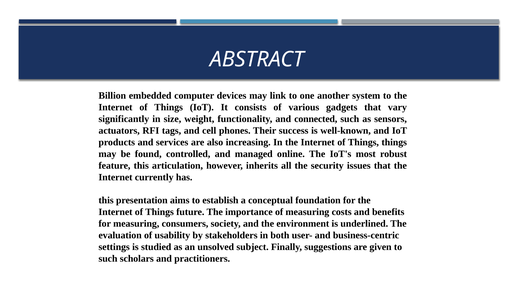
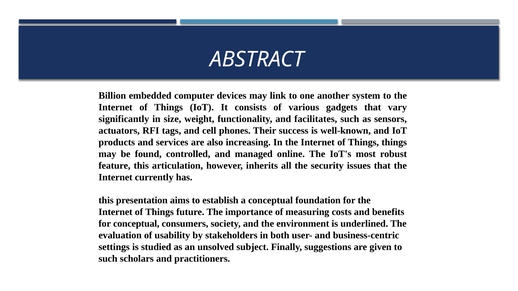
connected: connected -> facilitates (316, 119)
for measuring: measuring -> conceptual (136, 224)
